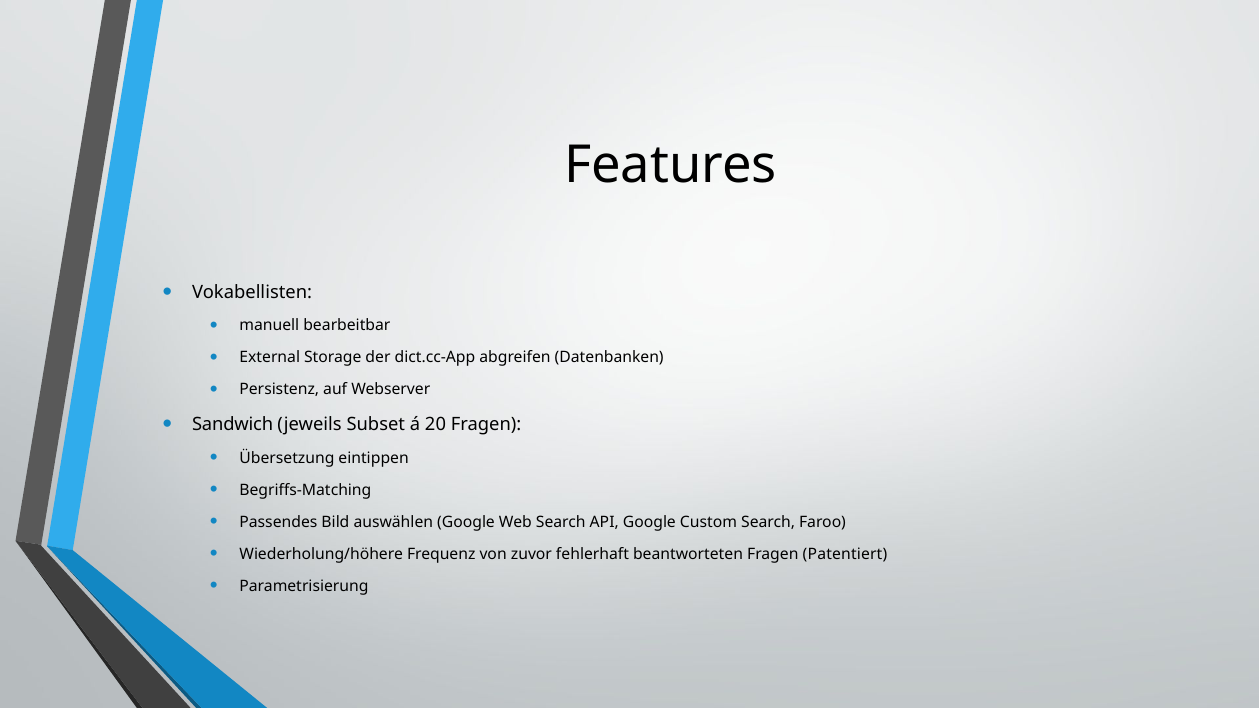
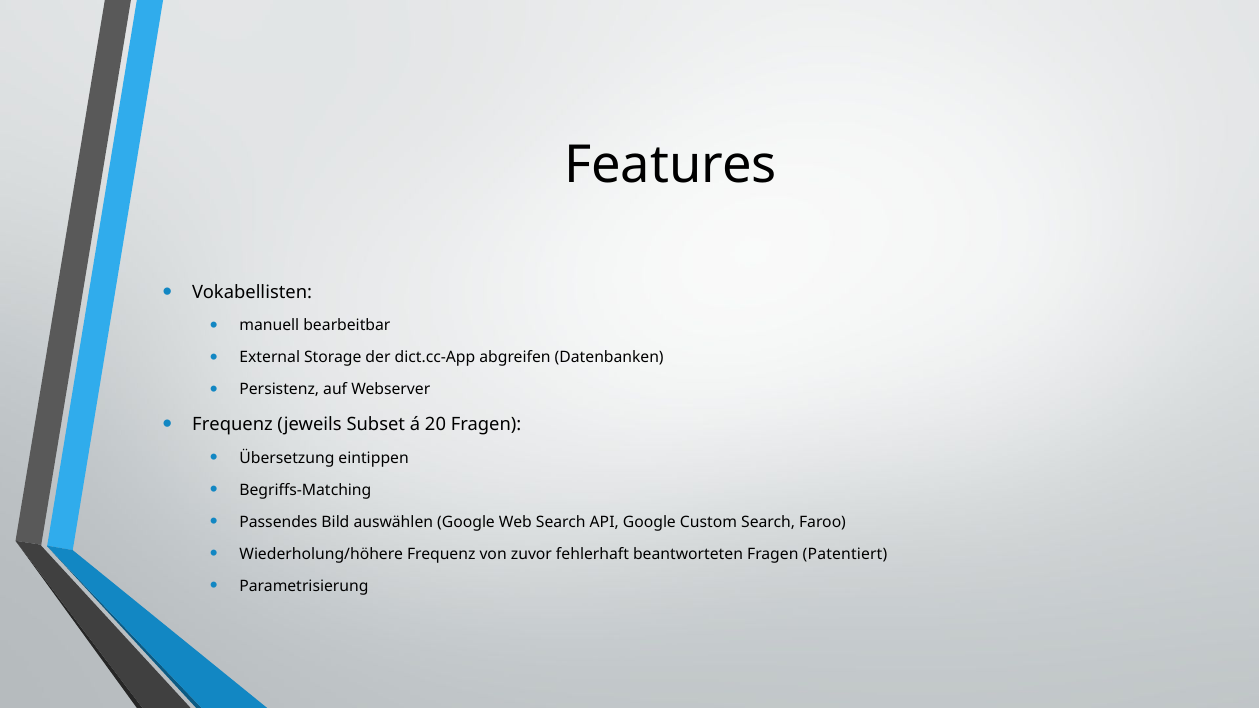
Sandwich: Sandwich -> Frequenz (233, 425)
